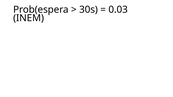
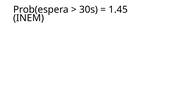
0.03: 0.03 -> 1.45 (118, 10)
